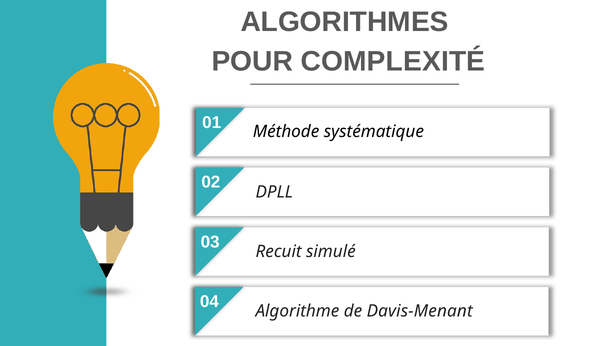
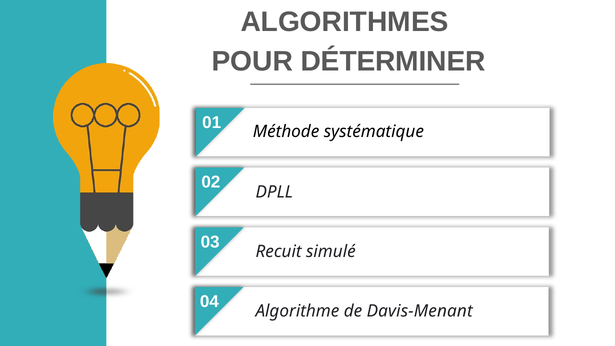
COMPLEXITÉ: COMPLEXITÉ -> DÉTERMINER (393, 62)
